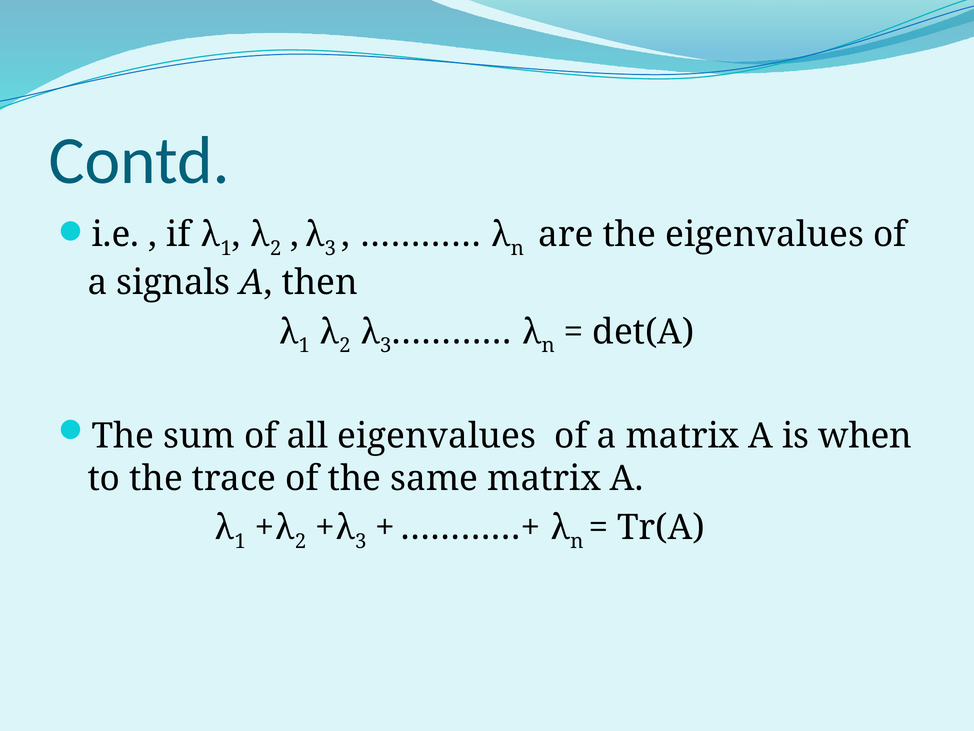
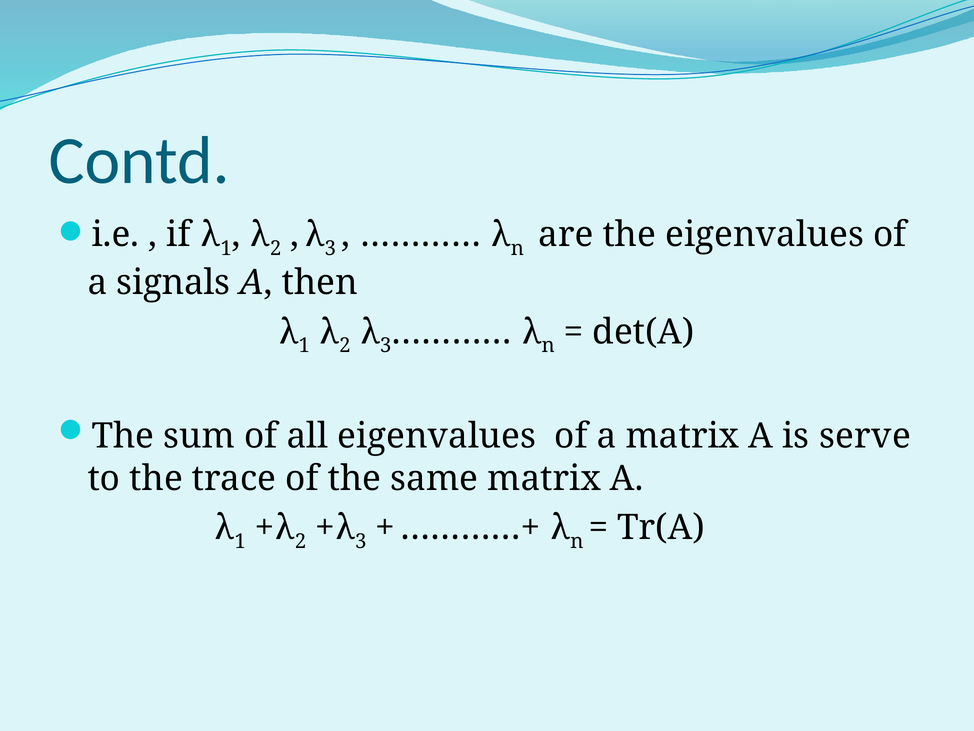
when: when -> serve (865, 436)
